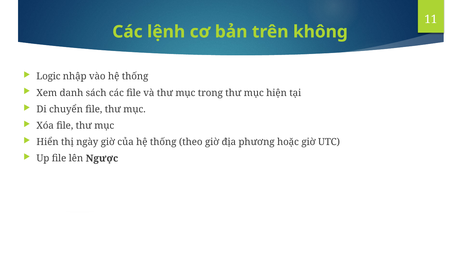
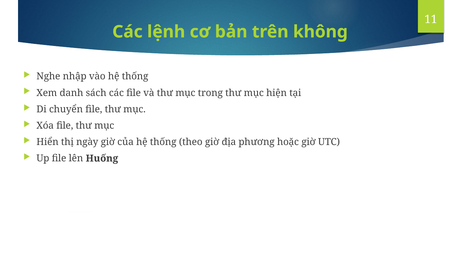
Logic: Logic -> Nghe (48, 76)
Ngược: Ngược -> Huống (102, 158)
